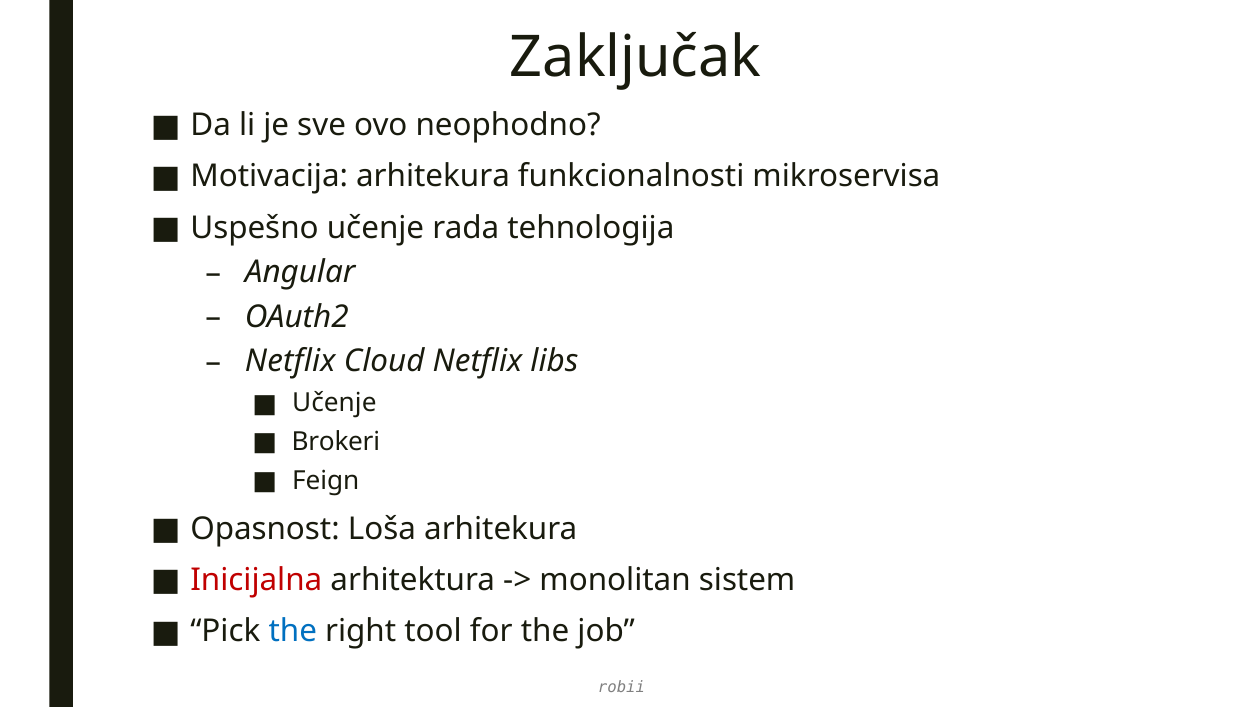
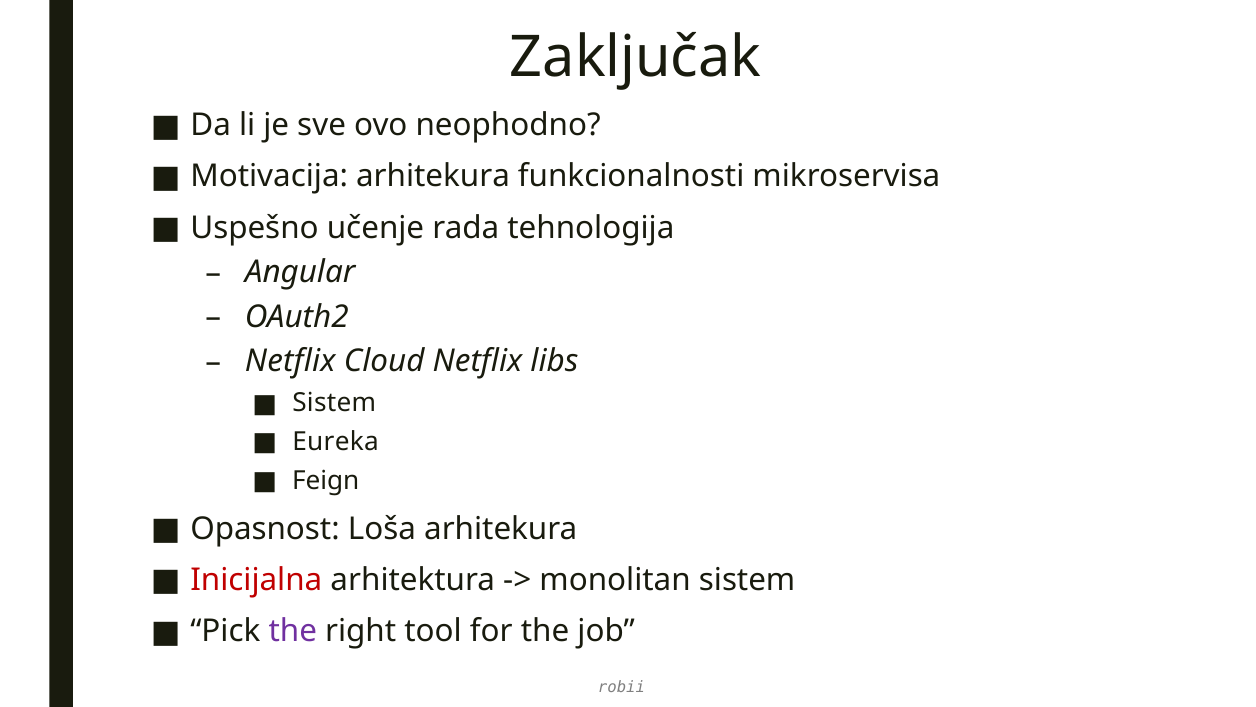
Učenje: Učenje -> Sistem (334, 403)
Brokeri: Brokeri -> Eureka (336, 442)
the colour: blue -> purple (293, 631)
